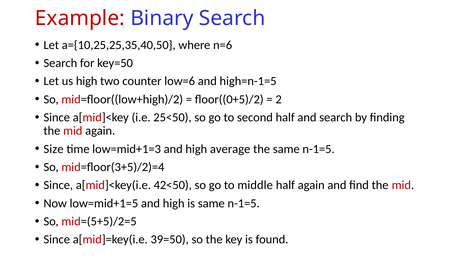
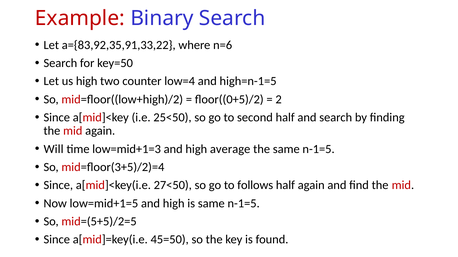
a={10,25,25,35,40,50: a={10,25,25,35,40,50 -> a={83,92,35,91,33,22 (119, 45)
low=6: low=6 -> low=4 (180, 81)
Size: Size -> Will (54, 149)
42<50: 42<50 -> 27<50 (173, 186)
middle: middle -> follows (255, 186)
39=50: 39=50 -> 45=50 (170, 240)
